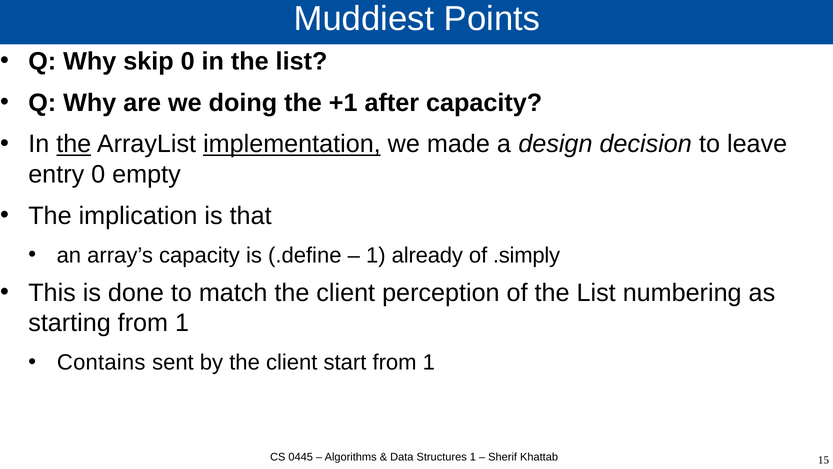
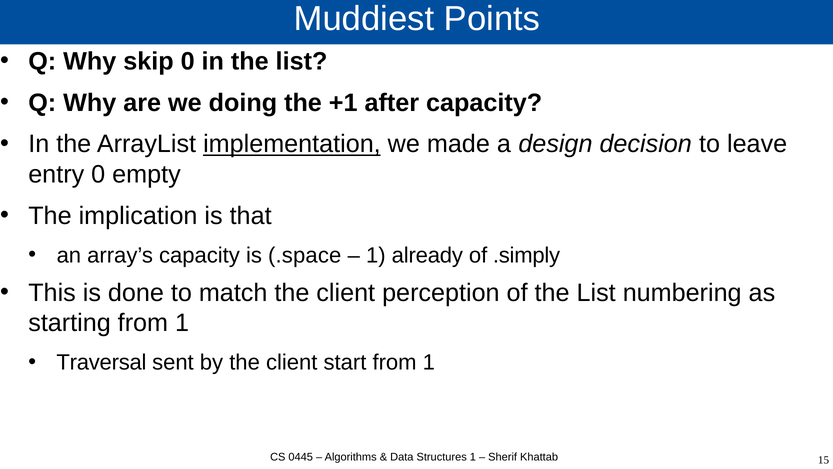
the underline: present -> none (74, 144)
.define: .define -> .space (305, 255)
Contains: Contains -> Traversal (101, 362)
